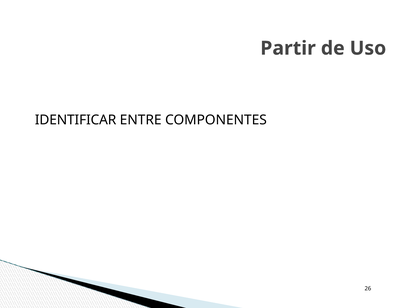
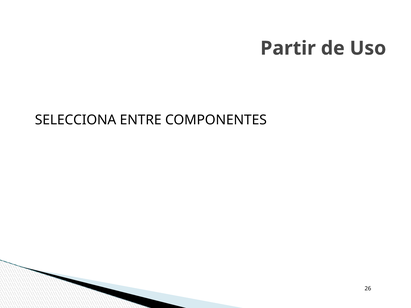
IDENTIFICAR: IDENTIFICAR -> SELECCIONA (76, 120)
